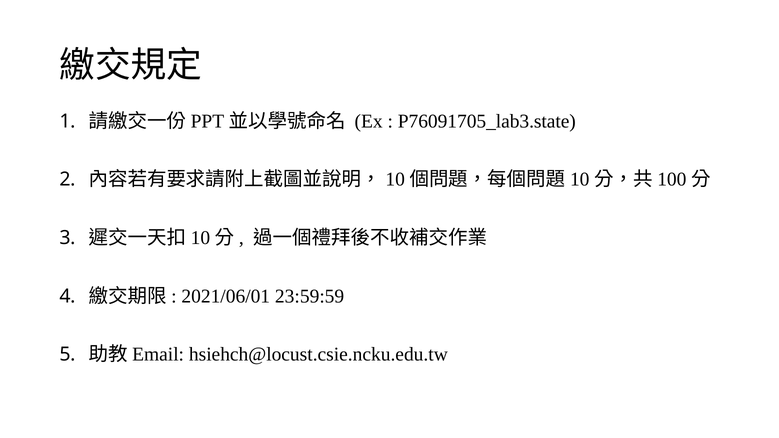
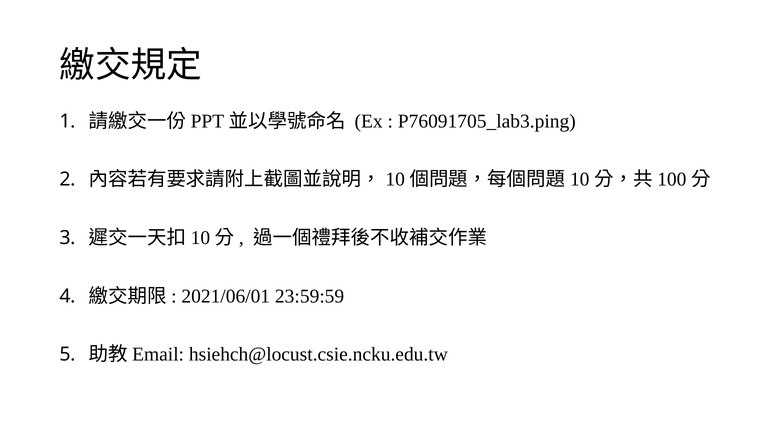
P76091705_lab3.state: P76091705_lab3.state -> P76091705_lab3.ping (487, 121)
